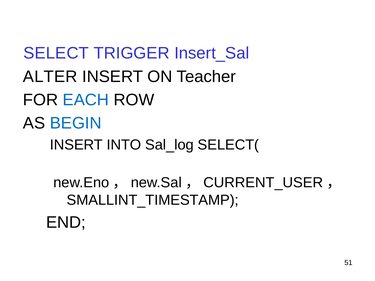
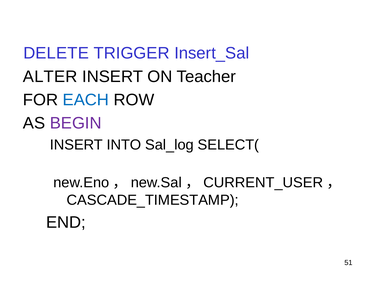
SELECT: SELECT -> DELETE (56, 53)
BEGIN colour: blue -> purple (76, 123)
SMALLINT_TIMESTAMP: SMALLINT_TIMESTAMP -> CASCADE_TIMESTAMP (153, 200)
